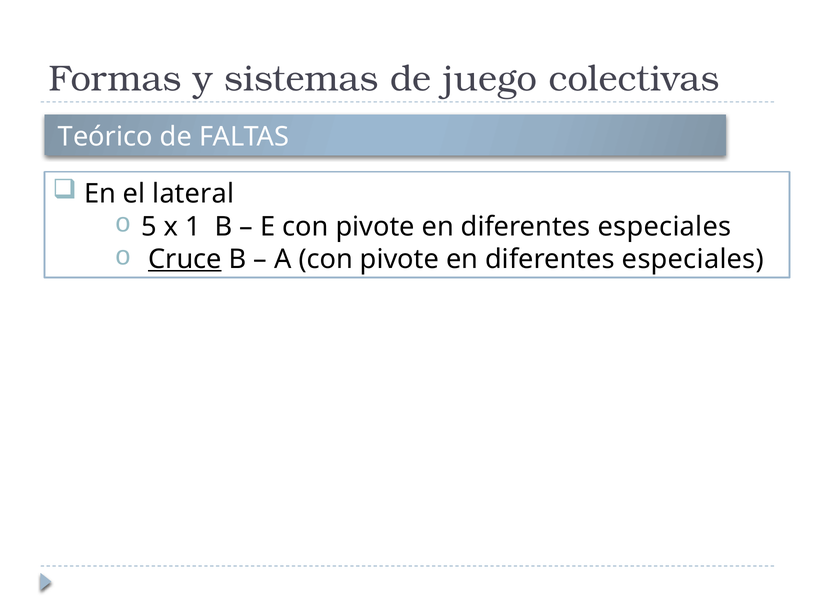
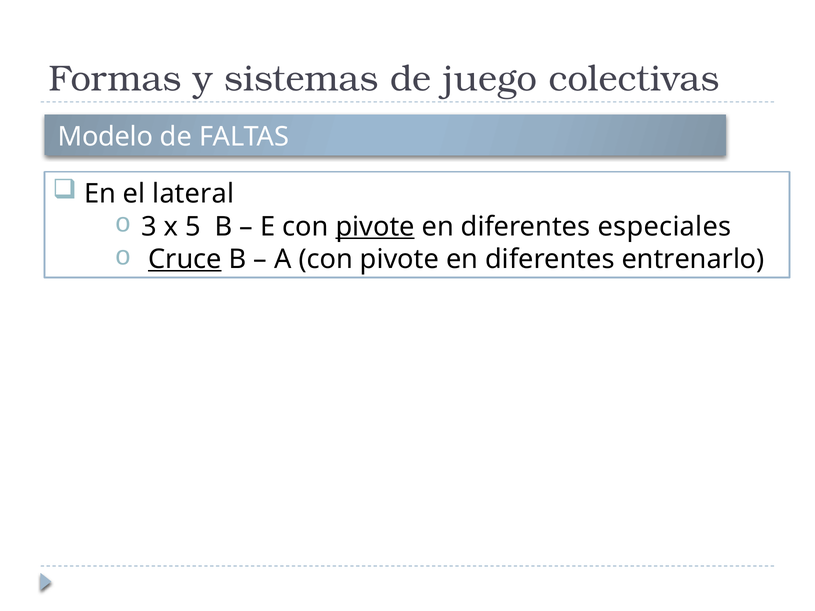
Teórico: Teórico -> Modelo (106, 137)
5: 5 -> 3 (149, 227)
1: 1 -> 5 (193, 227)
pivote underline: none -> present (375, 227)
especiales: especiales -> entrenarlo (693, 259)
